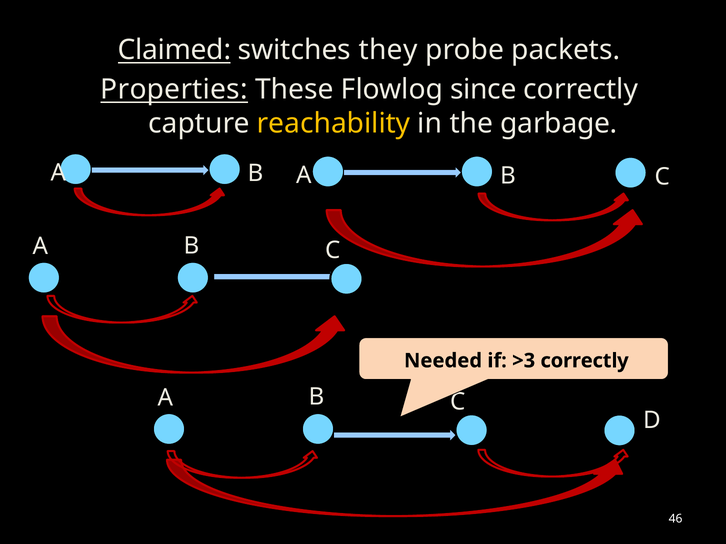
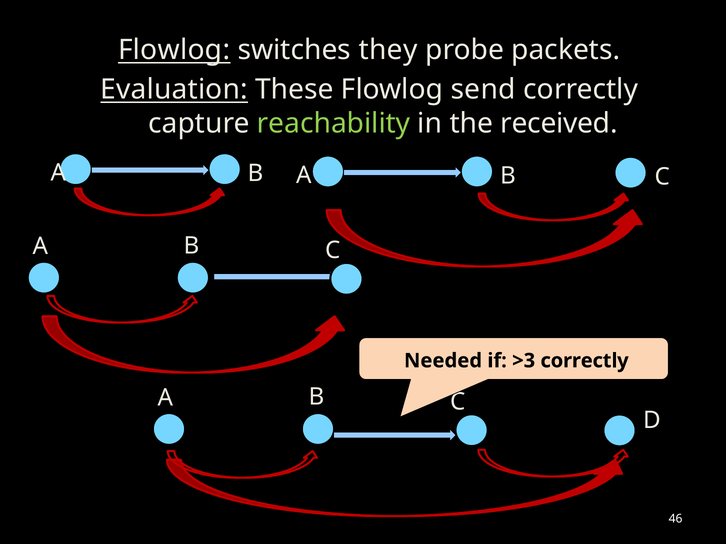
Claimed: Claimed -> Flowlog (174, 50)
Properties: Properties -> Evaluation (174, 90)
since: since -> send (483, 90)
reachability colour: yellow -> light green (334, 124)
garbage: garbage -> received (559, 124)
